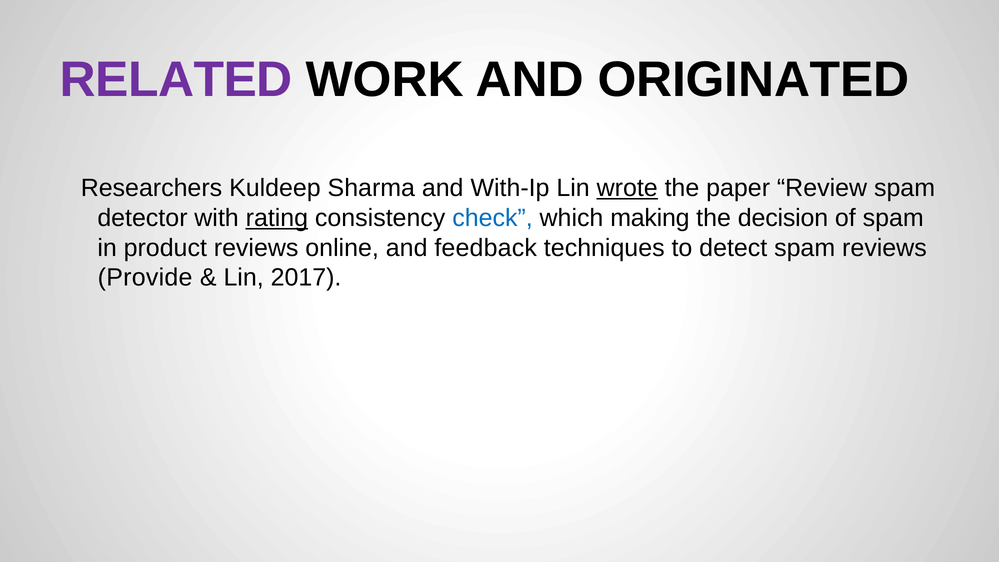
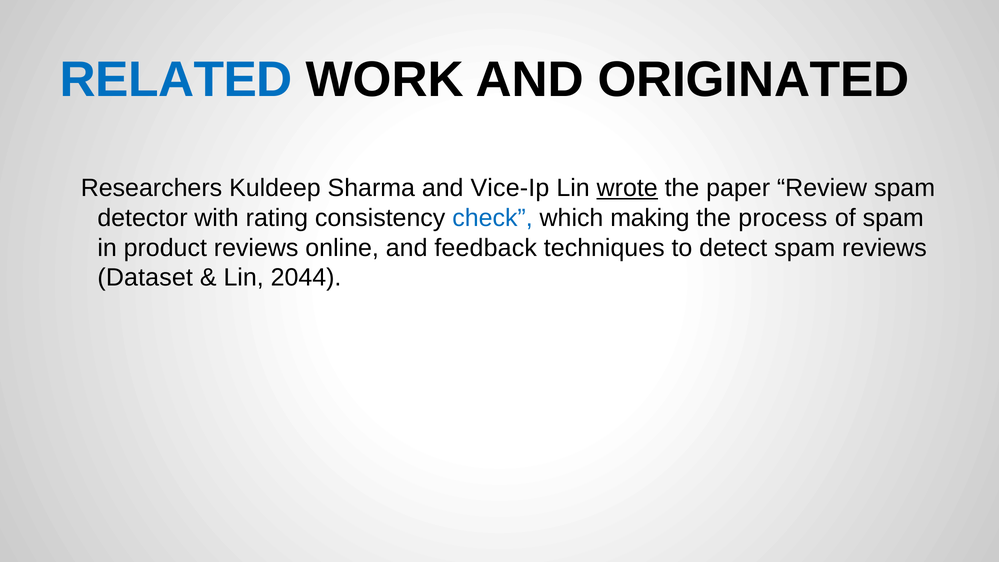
RELATED colour: purple -> blue (176, 80)
With-Ip: With-Ip -> Vice-Ip (510, 188)
rating underline: present -> none (277, 218)
decision: decision -> process (783, 218)
Provide: Provide -> Dataset (145, 278)
2017: 2017 -> 2044 (306, 278)
